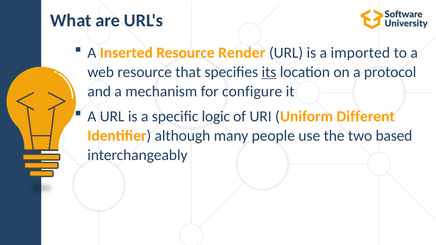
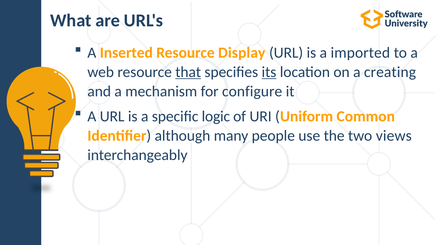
Render: Render -> Display (242, 53)
that underline: none -> present (188, 72)
protocol: protocol -> creating (390, 72)
Different: Different -> Common (366, 116)
based: based -> views (394, 136)
